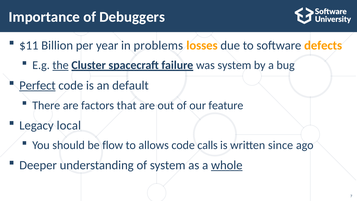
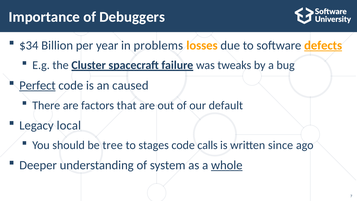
$11: $11 -> $34 (29, 45)
defects underline: none -> present (323, 45)
the underline: present -> none (61, 65)
was system: system -> tweaks (234, 65)
default: default -> caused (130, 85)
feature: feature -> default (226, 105)
flow: flow -> tree (113, 145)
allows: allows -> stages (154, 145)
